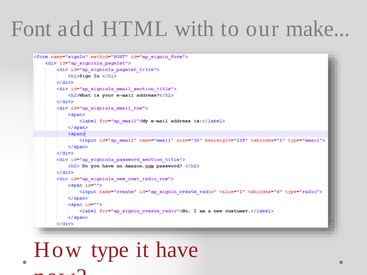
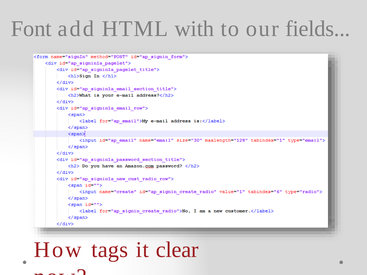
make: make -> fields (318, 29)
type: type -> tags (110, 250)
have: have -> clear (177, 250)
